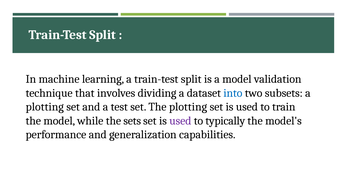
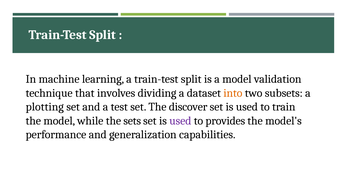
into colour: blue -> orange (233, 93)
The plotting: plotting -> discover (188, 107)
typically: typically -> provides (225, 121)
